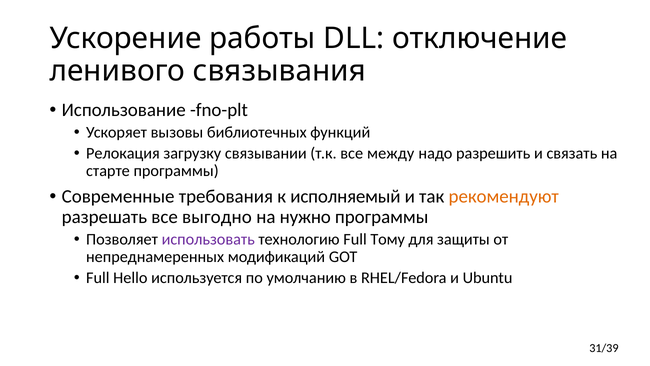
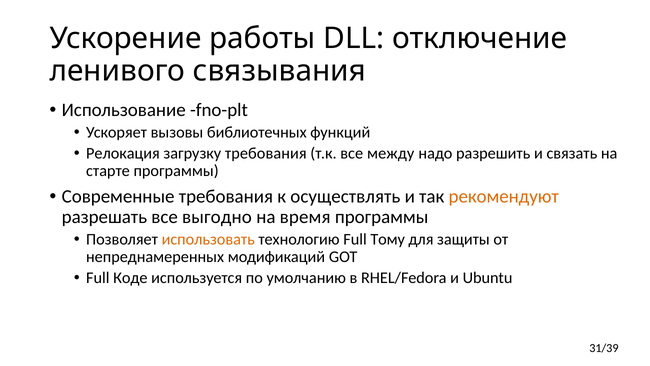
загрузку связывании: связывании -> требования (266, 153)
исполняемый: исполняемый -> осуществлять (345, 196)
нужно: нужно -> время (305, 217)
использовать colour: purple -> orange (208, 239)
Hello: Hello -> Коде (130, 278)
